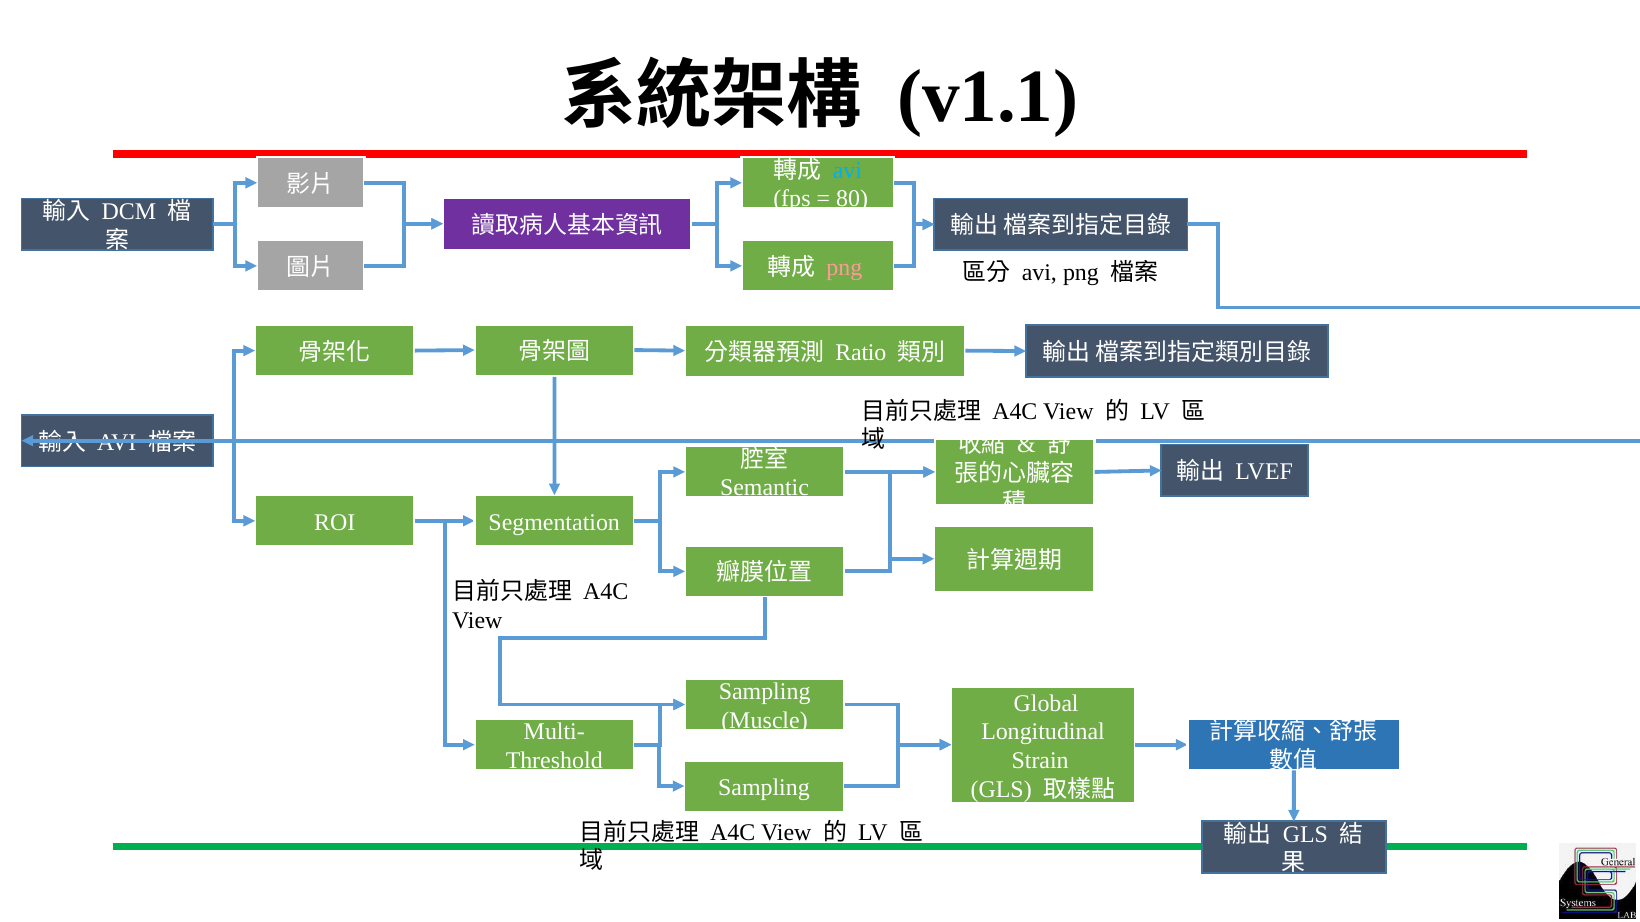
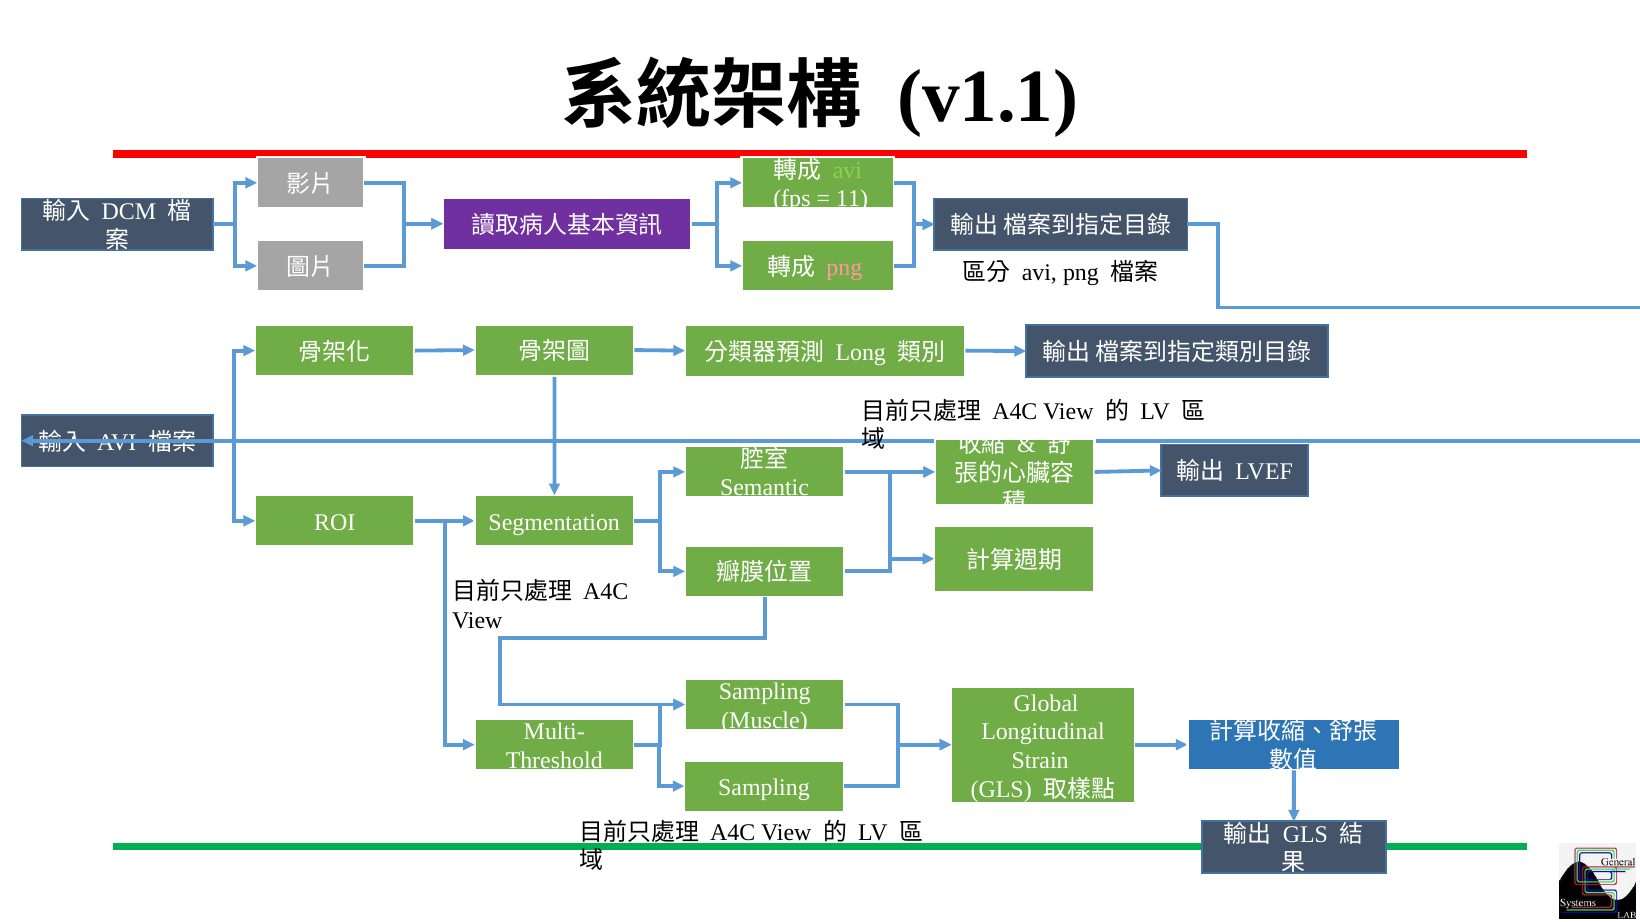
avi colour: light blue -> light green (847, 170)
80: 80 -> 11 (852, 199)
Ratio: Ratio -> Long (861, 353)
